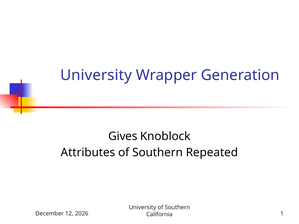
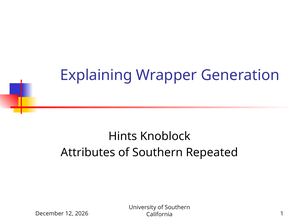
University: University -> Explaining (96, 75)
Gives: Gives -> Hints (123, 136)
